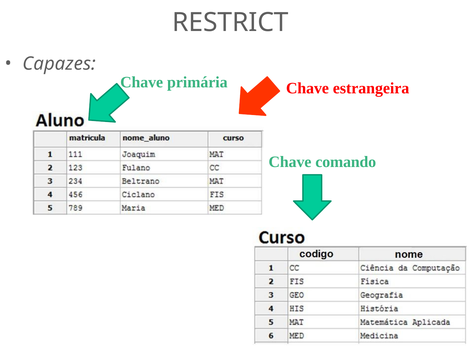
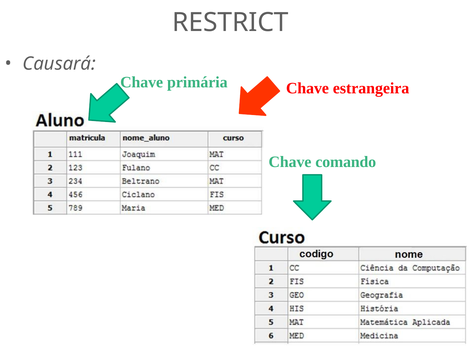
Capazes: Capazes -> Causará (59, 64)
